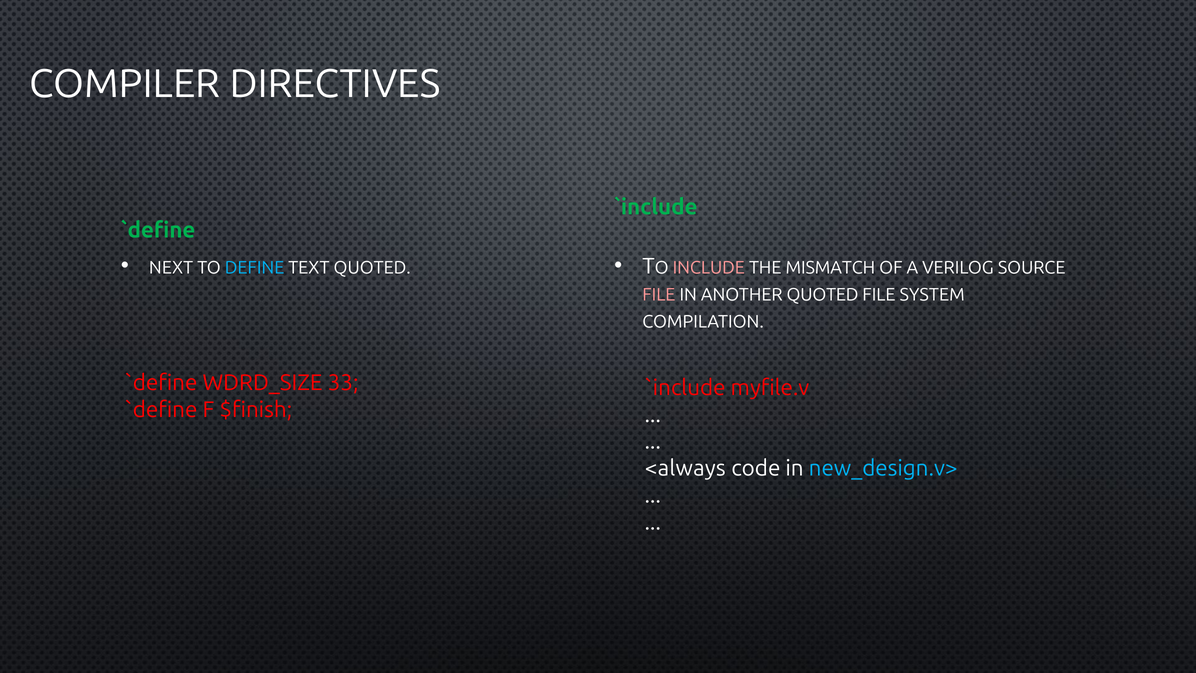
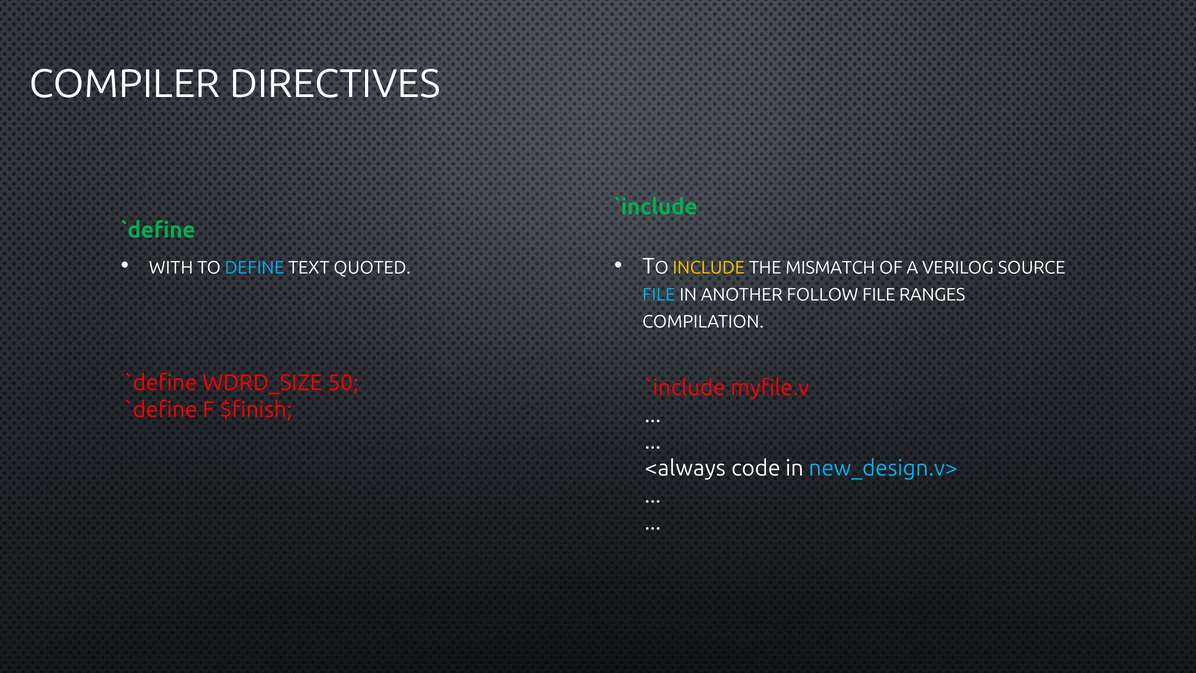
NEXT: NEXT -> WITH (171, 268)
INCLUDE colour: pink -> yellow (709, 268)
FILE colour: pink -> light blue (659, 295)
ANOTHER QUOTED: QUOTED -> FOLLOW (823, 295)
SYSTEM: SYSTEM -> RANGES (932, 295)
33: 33 -> 50 (343, 383)
